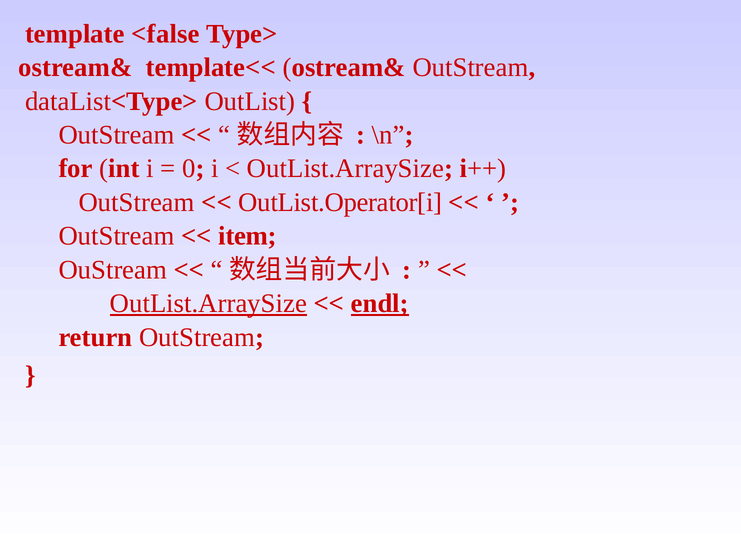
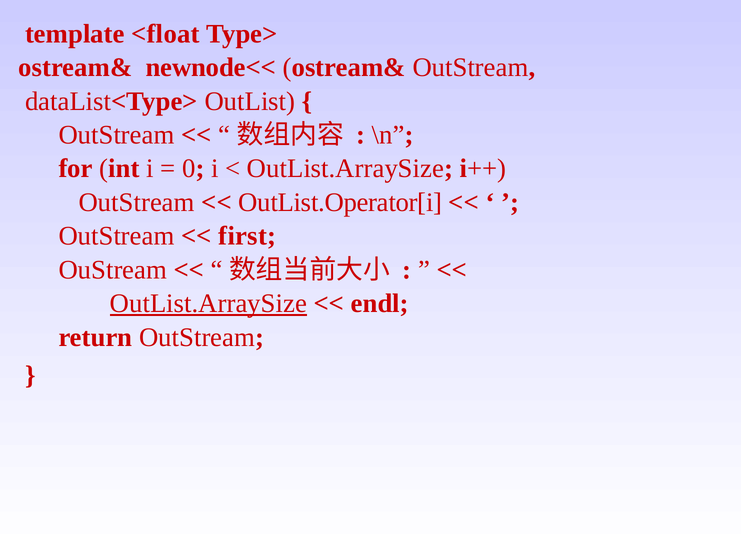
<false: <false -> <float (166, 34)
template<<: template<< -> newnode<< (211, 67)
item: item -> first (247, 236)
endl underline: present -> none (380, 303)
